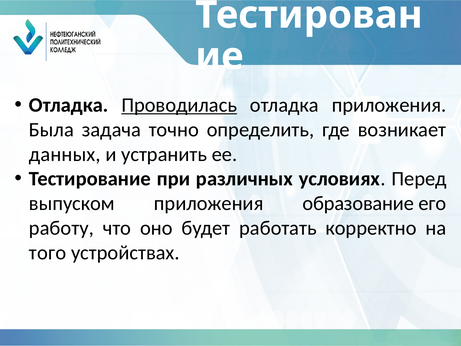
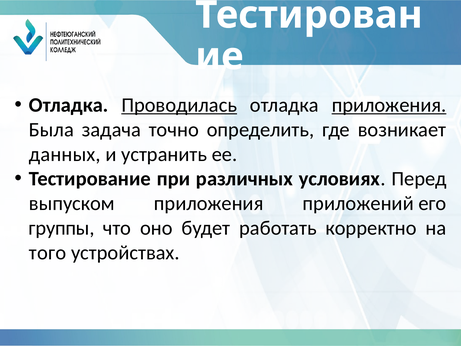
приложения underline: none -> present (389, 105)
образование: образование -> приложений (358, 203)
работу: работу -> группы (62, 228)
